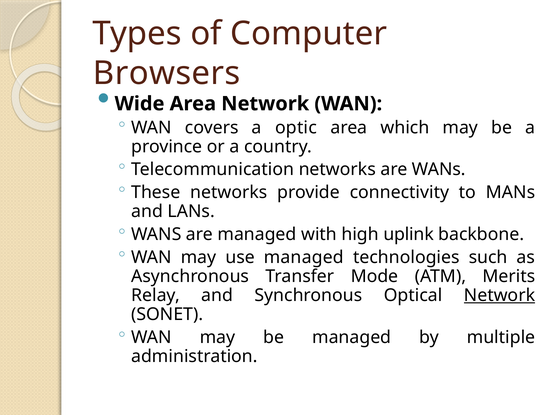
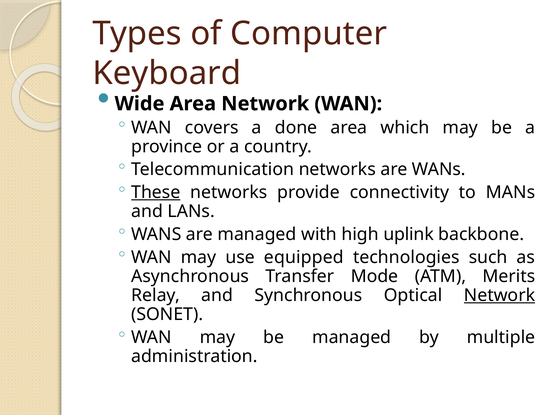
Browsers: Browsers -> Keyboard (167, 73)
optic: optic -> done (296, 128)
These underline: none -> present (156, 193)
use managed: managed -> equipped (304, 258)
